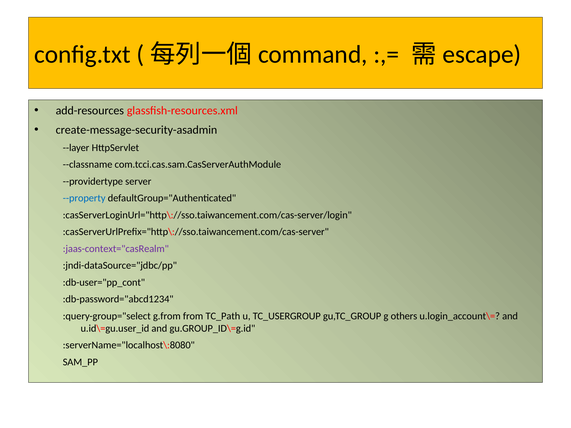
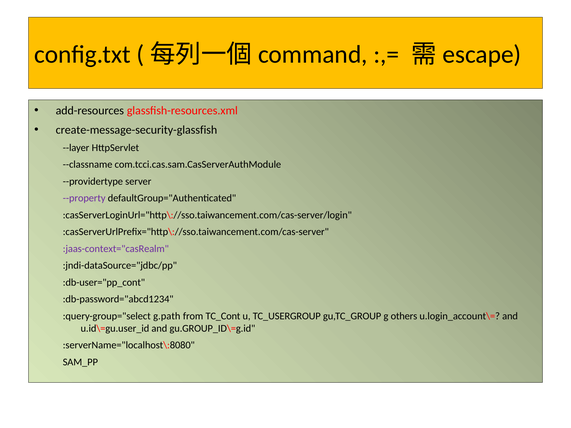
create-message-security-asadmin: create-message-security-asadmin -> create-message-security-glassfish (136, 130)
--property colour: blue -> purple (84, 198)
g.from: g.from -> g.path (167, 316)
TC_Path: TC_Path -> TC_Cont (223, 316)
